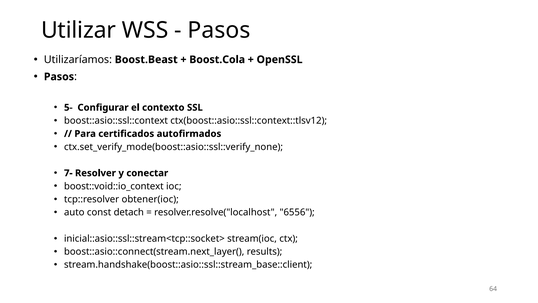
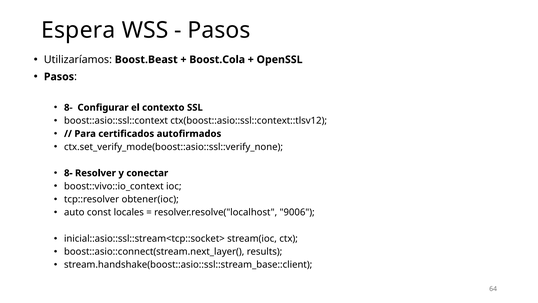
Utilizar: Utilizar -> Espera (78, 30)
5-: 5- -> 8- (68, 107)
7-: 7- -> 8- (68, 173)
boost::void::io_context: boost::void::io_context -> boost::vivo::io_context (114, 186)
detach: detach -> locales (129, 212)
6556: 6556 -> 9006 (297, 212)
